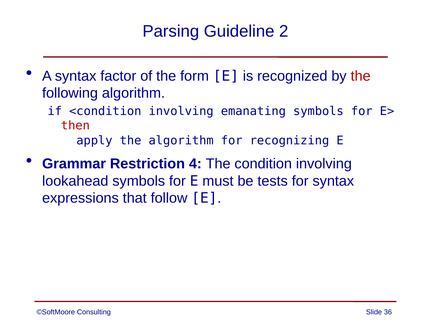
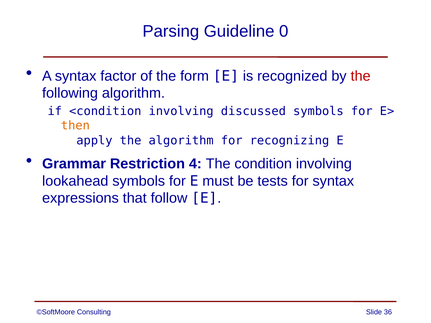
2: 2 -> 0 (284, 31)
emanating: emanating -> discussed (253, 111)
then colour: red -> orange (75, 126)
